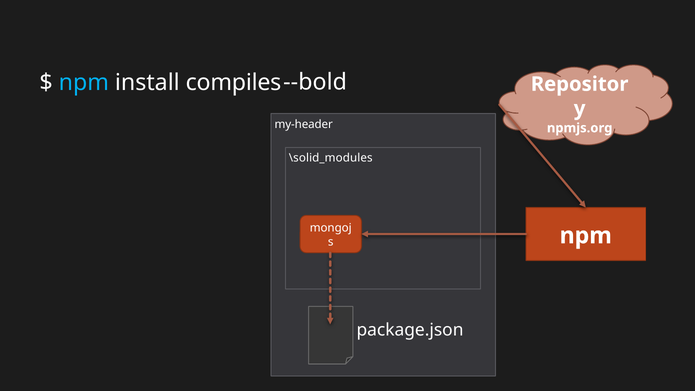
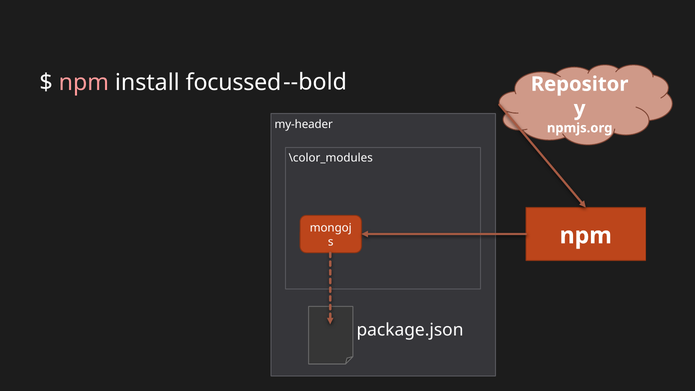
npm colour: light blue -> pink (84, 83)
compiles: compiles -> focussed (234, 83)
\solid_modules: \solid_modules -> \color_modules (331, 158)
